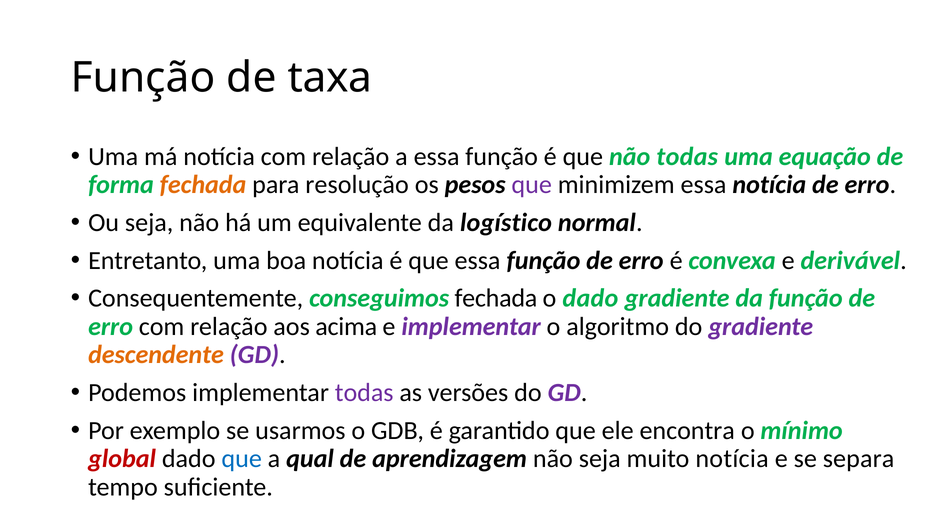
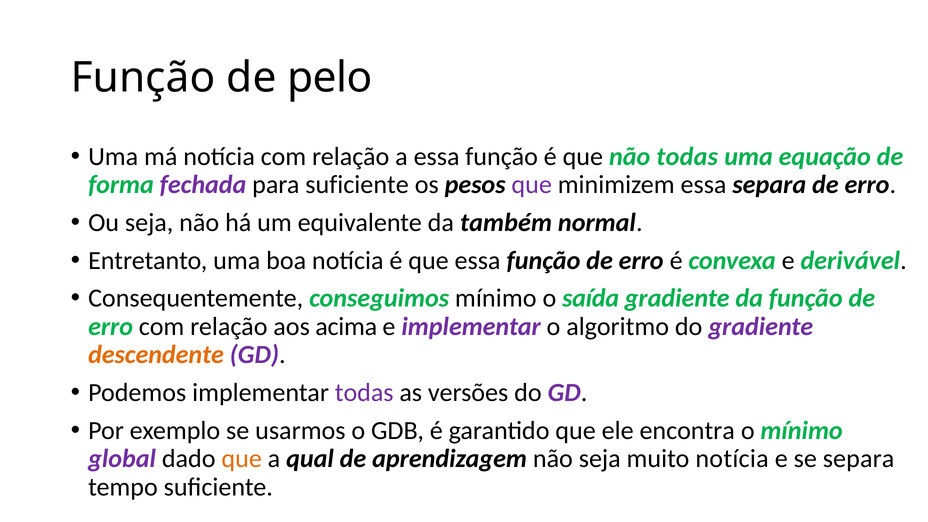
taxa: taxa -> pelo (330, 78)
fechada colour: orange -> purple (203, 185)
para resolução: resolução -> suficiente (357, 185)
essa notícia: notícia -> separa (769, 185)
logístico: logístico -> também (506, 223)
conseguimos fechada: fechada -> mínimo (496, 298)
o dado: dado -> saída (591, 298)
global colour: red -> purple (122, 459)
que colour: blue -> orange (242, 459)
